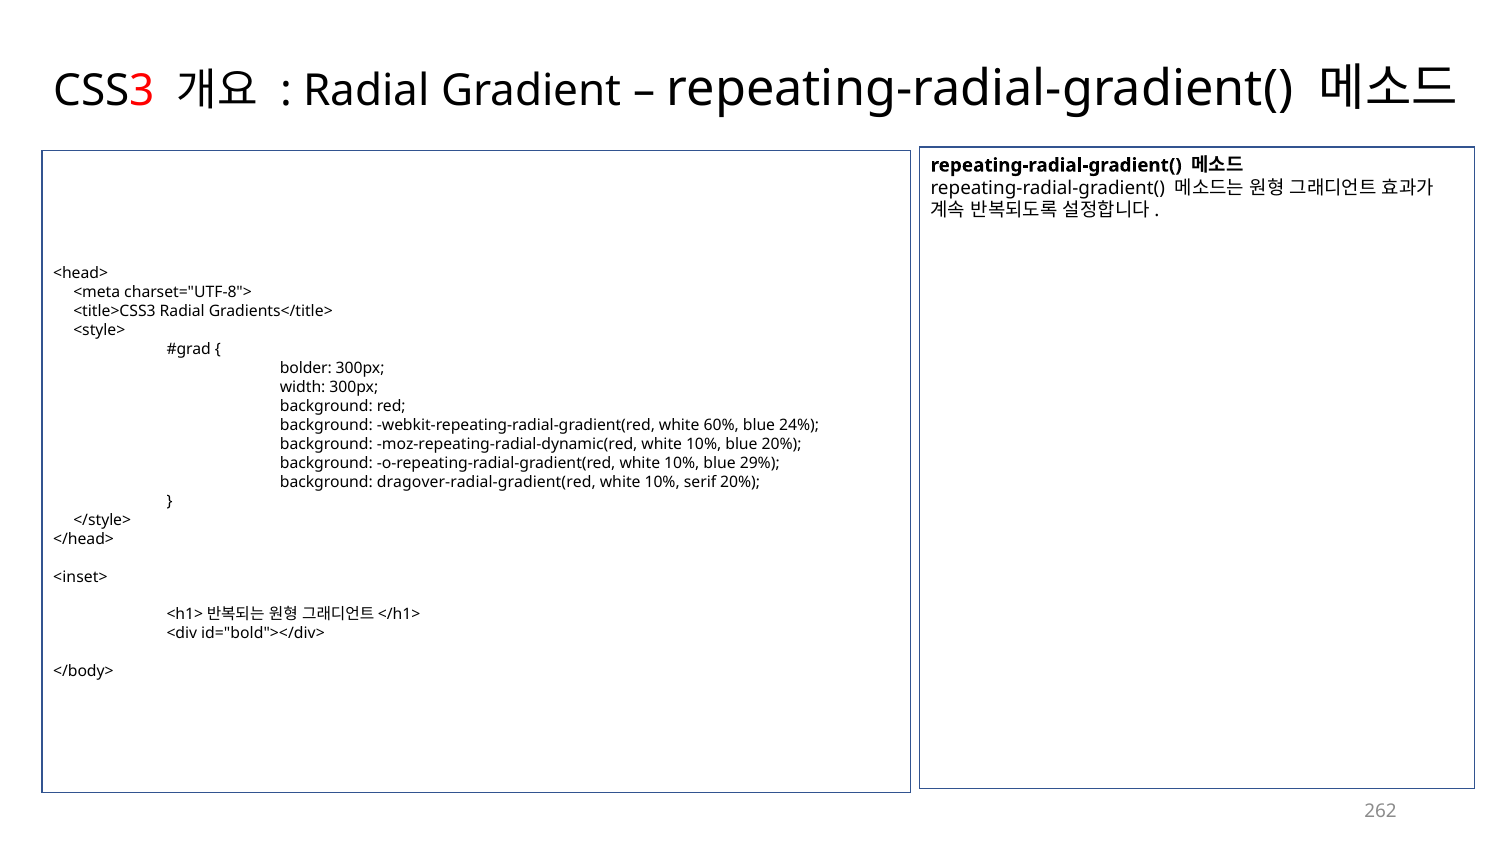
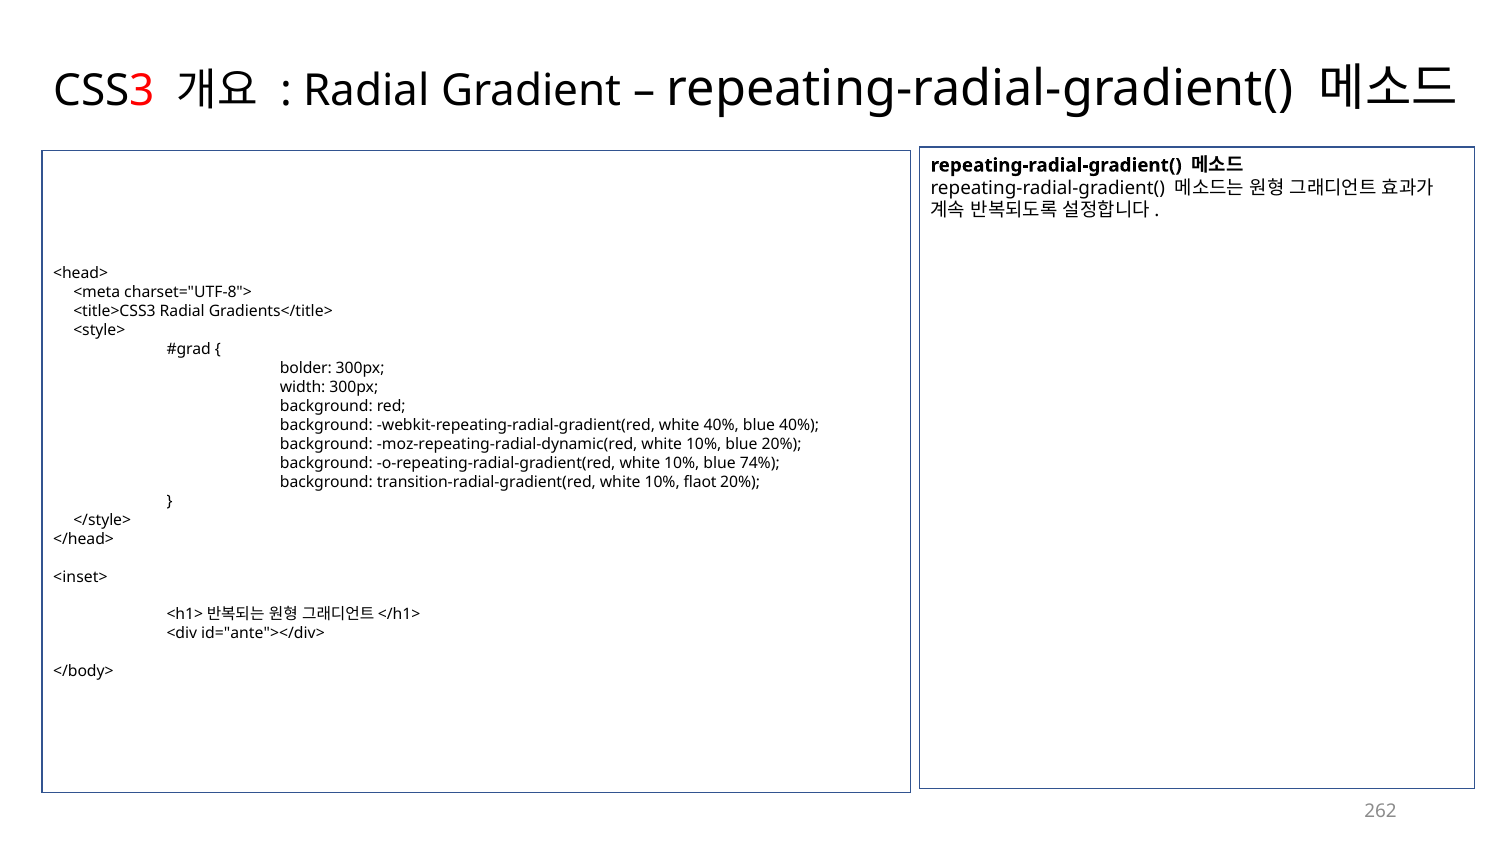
white 60%: 60% -> 40% (721, 425)
blue 24%: 24% -> 40% (799, 425)
29%: 29% -> 74% (760, 463)
dragover-radial-gradient(red: dragover-radial-gradient(red -> transition-radial-gradient(red (486, 482)
serif: serif -> flaot (700, 482)
id="bold"></div>: id="bold"></div> -> id="ante"></div> (263, 633)
